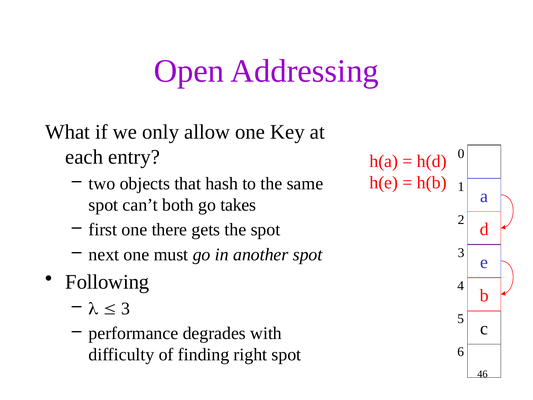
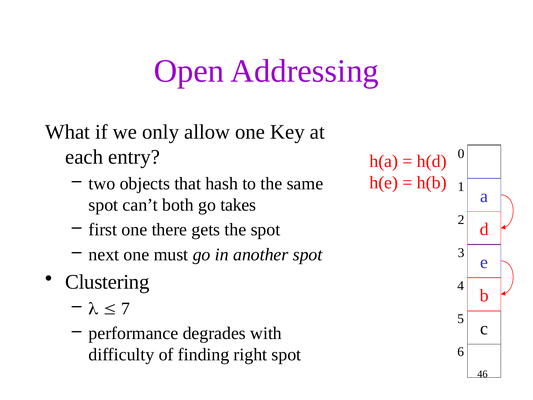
Following: Following -> Clustering (107, 282)
3: 3 -> 7 (126, 308)
